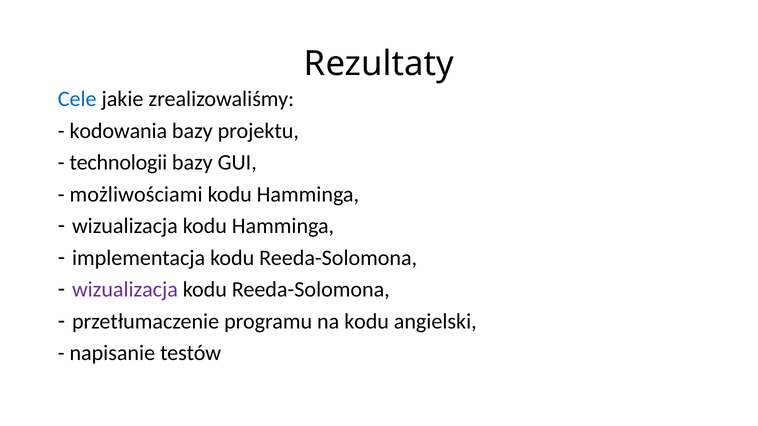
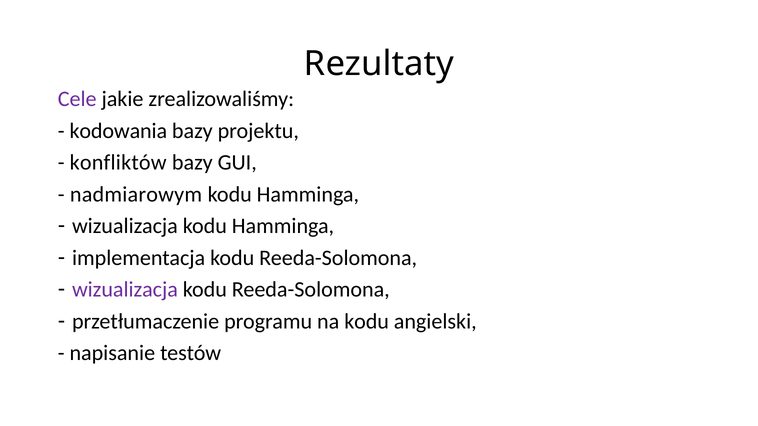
Cele colour: blue -> purple (77, 99)
technologii: technologii -> konfliktów (118, 163)
możliwościami: możliwościami -> nadmiarowym (136, 194)
